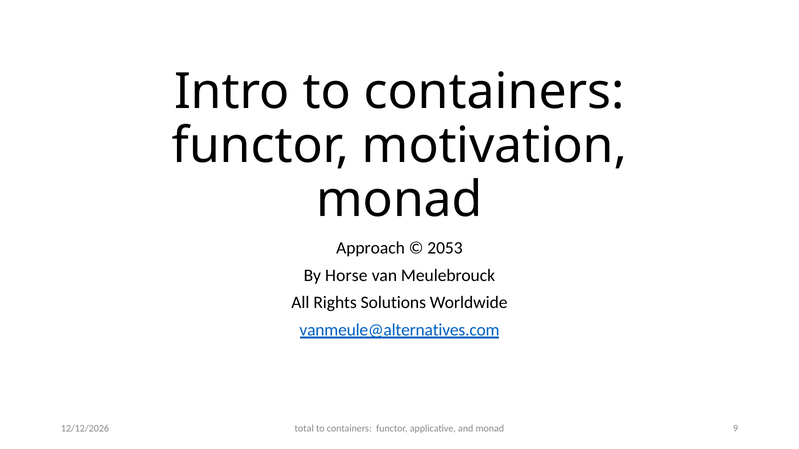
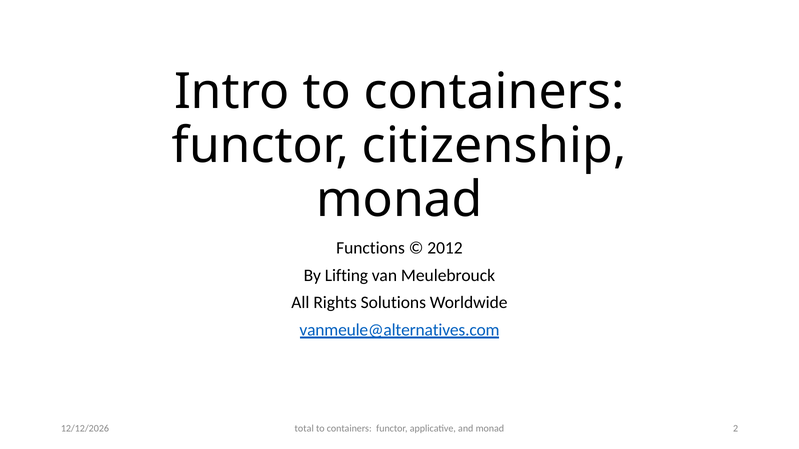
motivation: motivation -> citizenship (494, 146)
Approach: Approach -> Functions (371, 248)
2053: 2053 -> 2012 (445, 248)
Horse: Horse -> Lifting (346, 276)
9: 9 -> 2 (736, 429)
